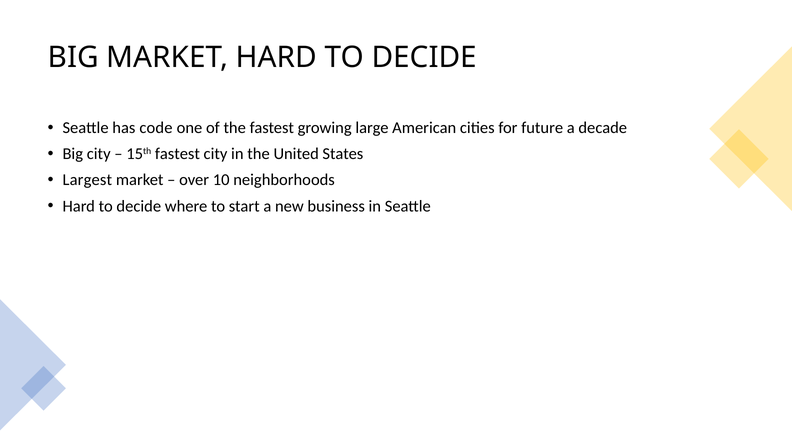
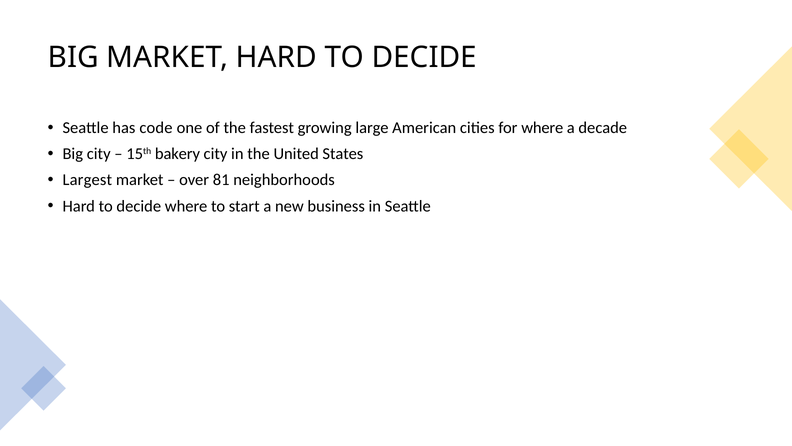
for future: future -> where (542, 128)
15th fastest: fastest -> bakery (177, 154)
10: 10 -> 81 (221, 180)
